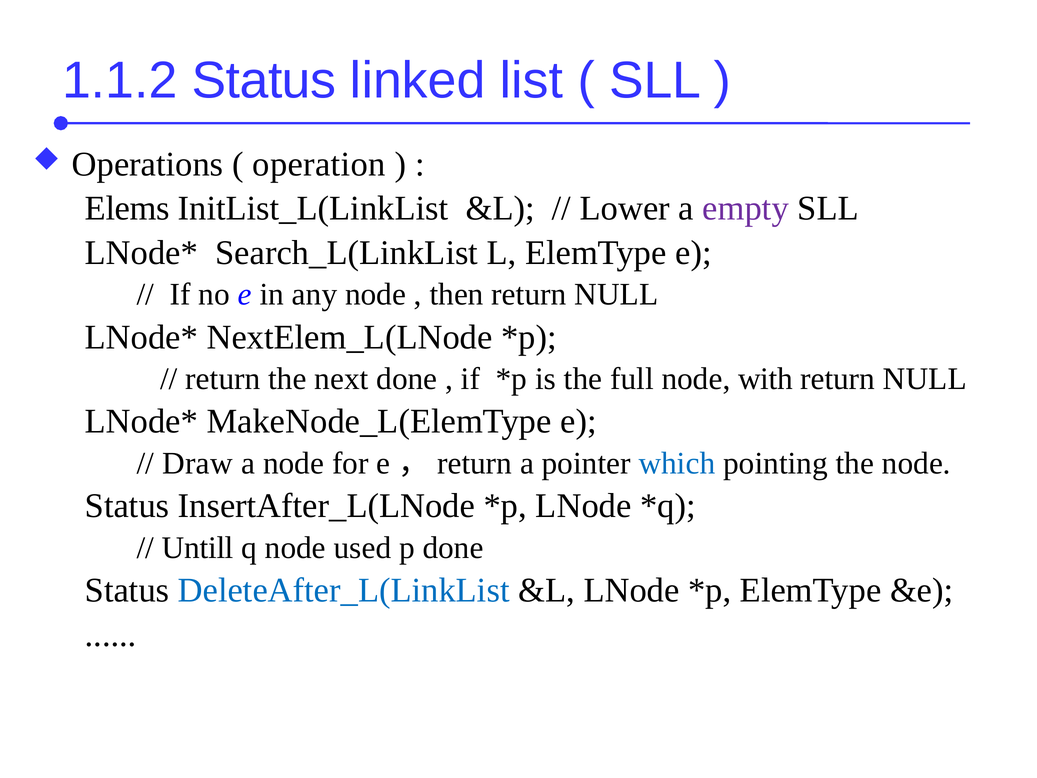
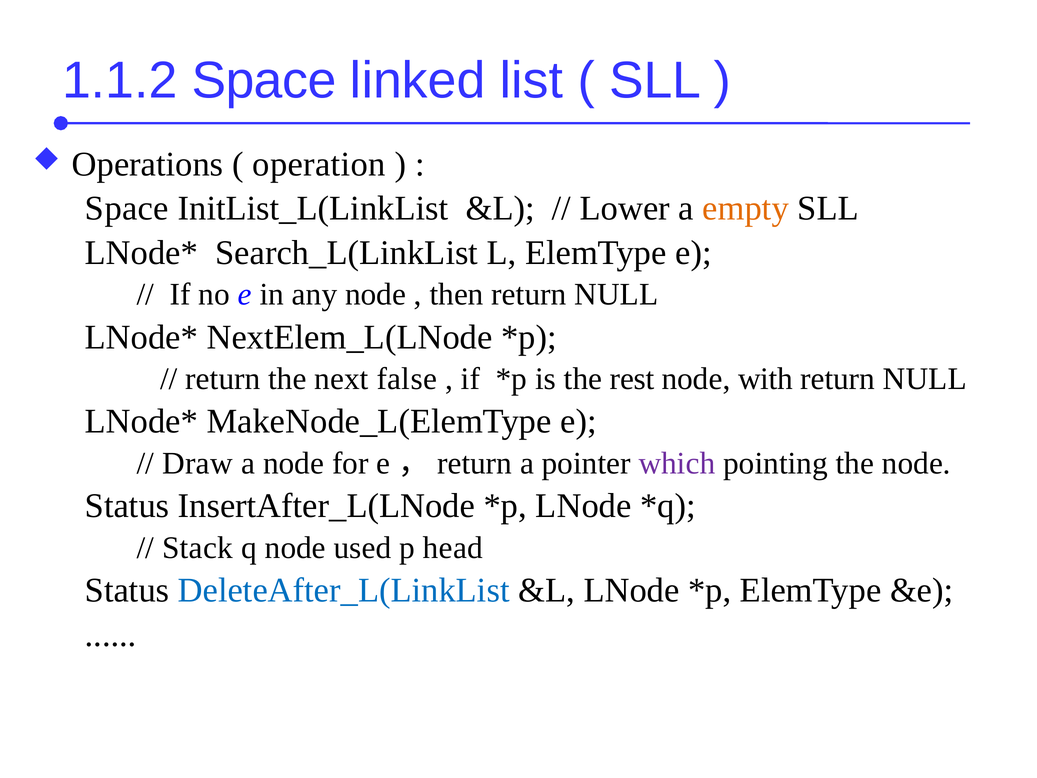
1.1.2 Status: Status -> Space (264, 80)
Elems: Elems -> Space (127, 208)
empty colour: purple -> orange (746, 208)
next done: done -> false (407, 379)
full: full -> rest (632, 379)
which colour: blue -> purple (677, 463)
Untill: Untill -> Stack (197, 548)
p done: done -> head (453, 548)
